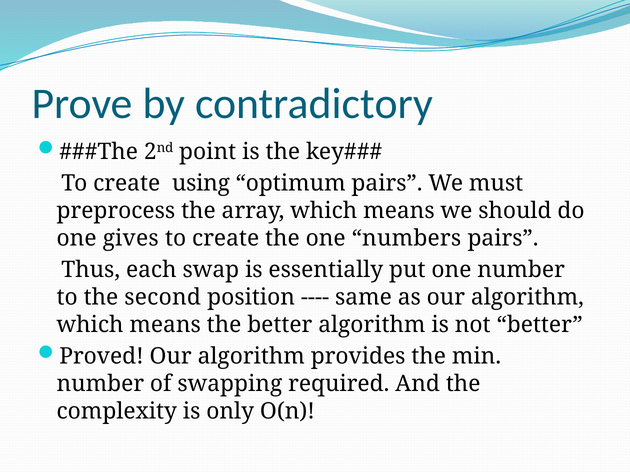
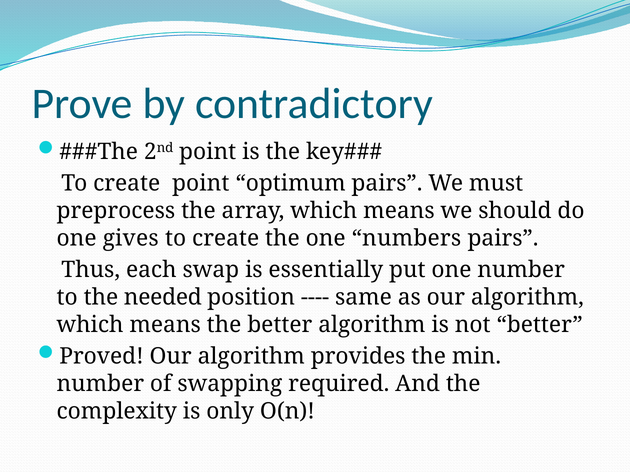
create using: using -> point (201, 184)
second: second -> needed (163, 298)
